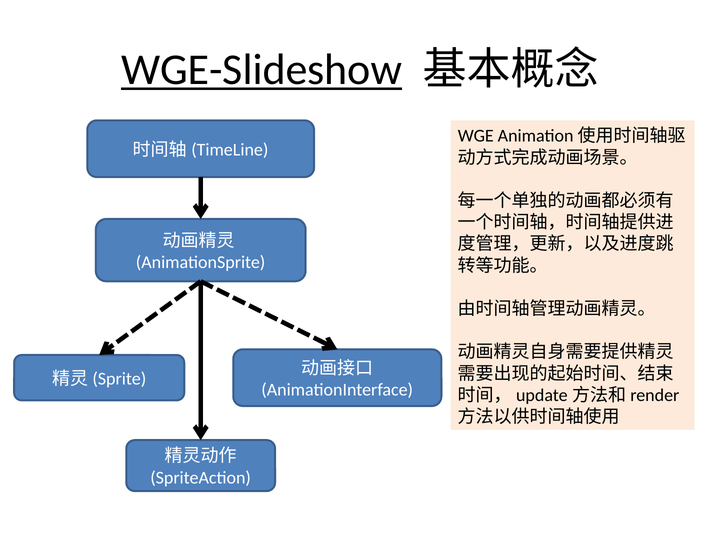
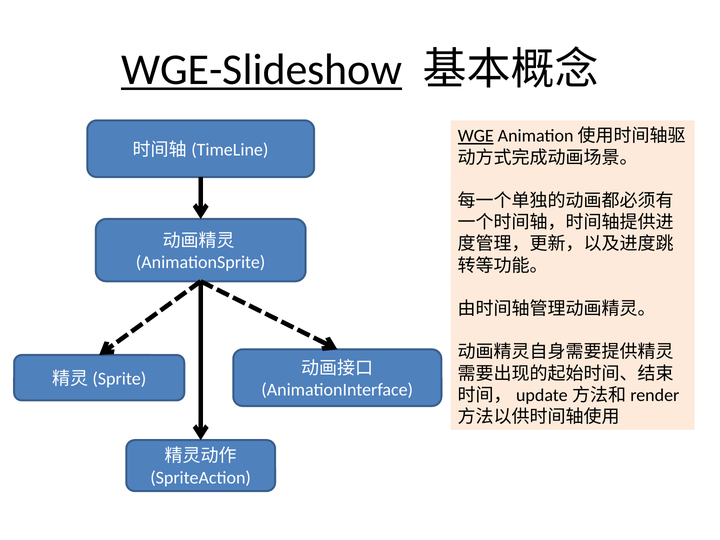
WGE underline: none -> present (476, 136)
